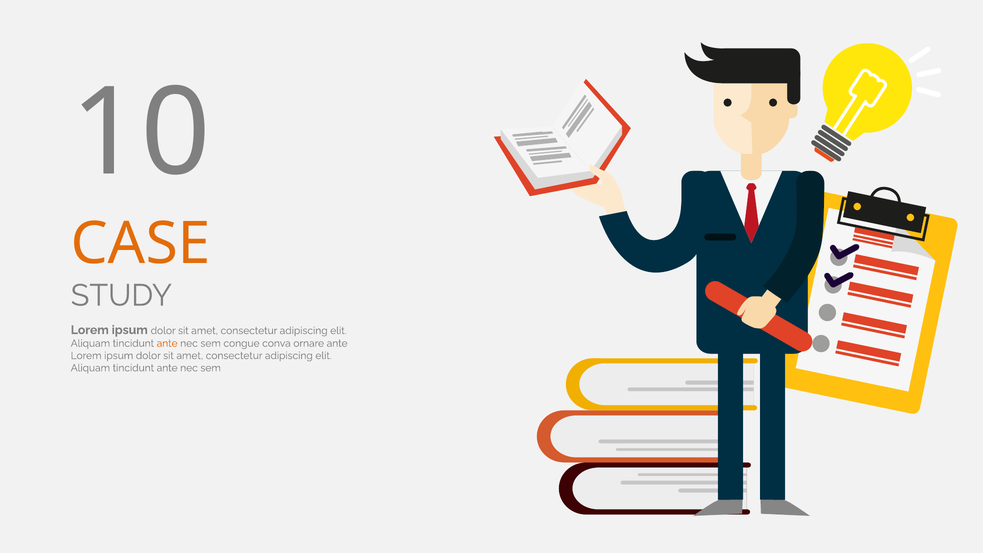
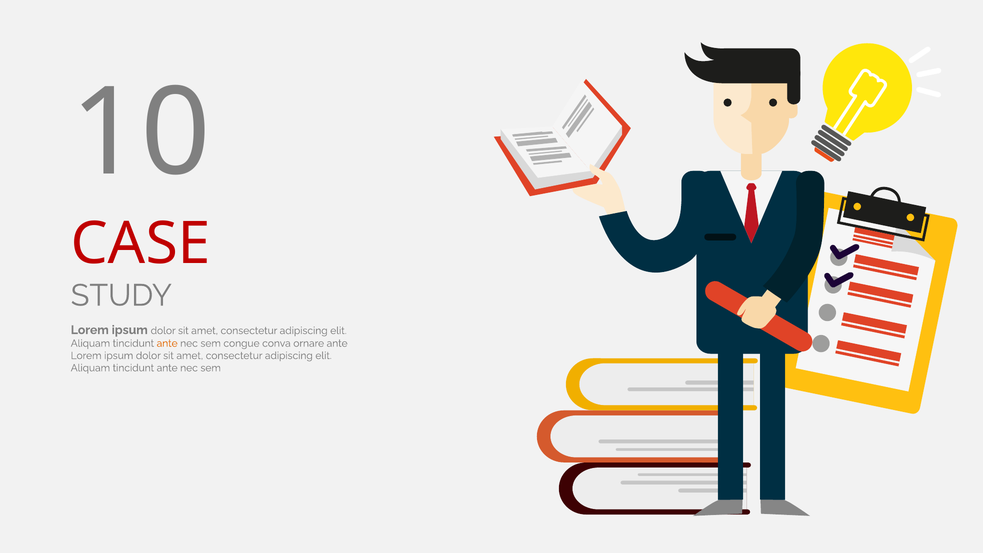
CASE colour: orange -> red (141, 244)
